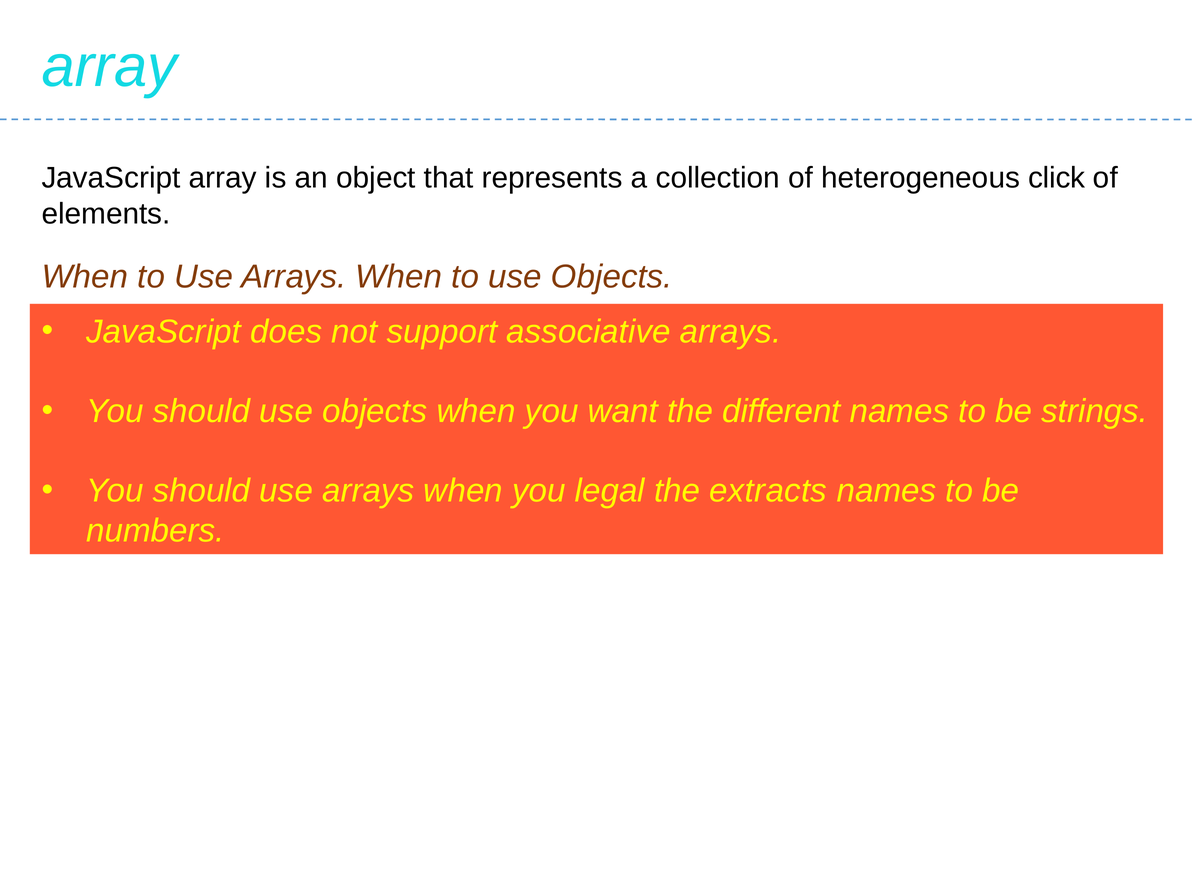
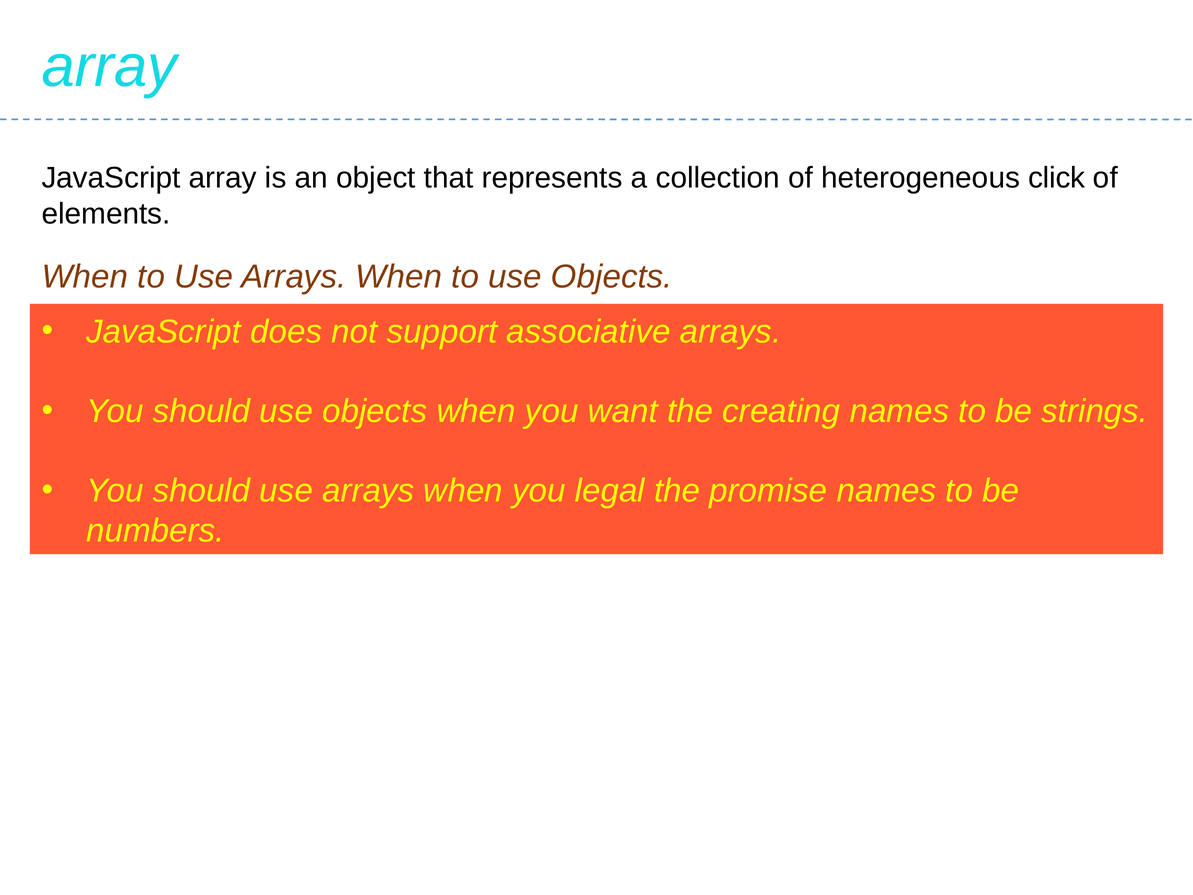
different: different -> creating (781, 411)
extracts: extracts -> promise (768, 491)
